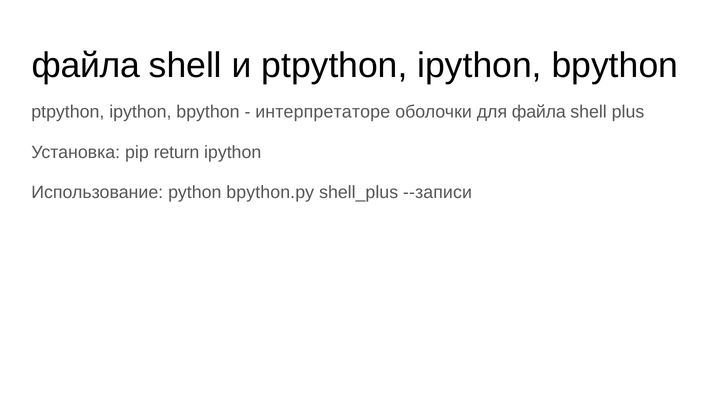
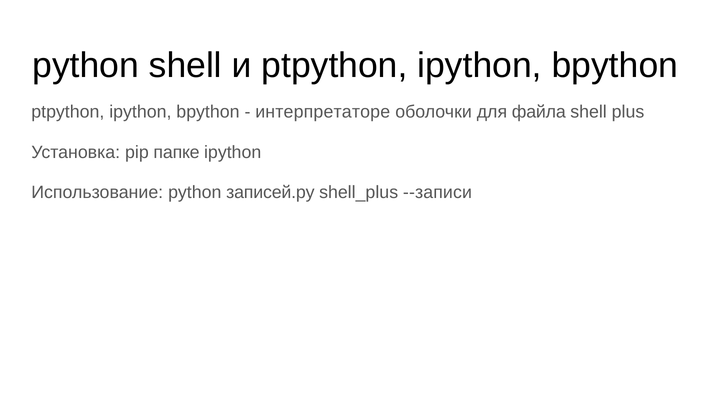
файла: файла -> python (86, 66)
return: return -> папке (177, 152)
bpython.py: bpython.py -> записей.py (270, 192)
